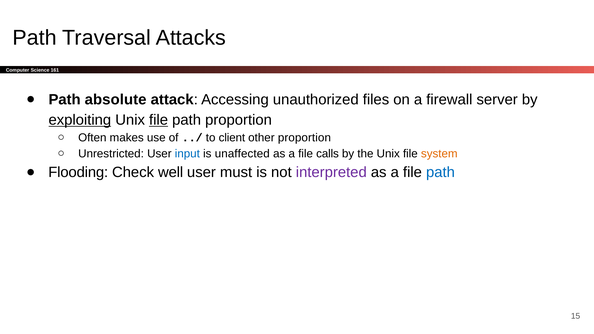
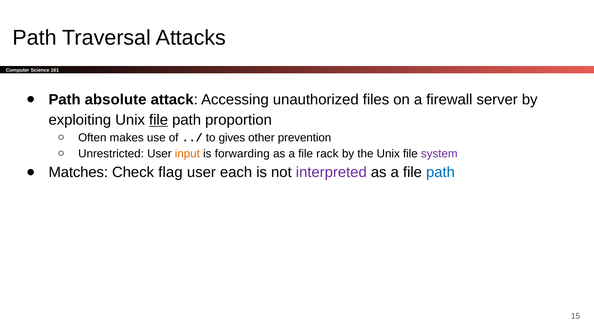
exploiting underline: present -> none (80, 120)
client: client -> gives (232, 138)
other proportion: proportion -> prevention (304, 138)
input colour: blue -> orange (187, 154)
unaffected: unaffected -> forwarding (242, 154)
calls: calls -> rack (327, 154)
system colour: orange -> purple (439, 154)
Flooding: Flooding -> Matches (78, 172)
well: well -> flag (170, 172)
must: must -> each (236, 172)
